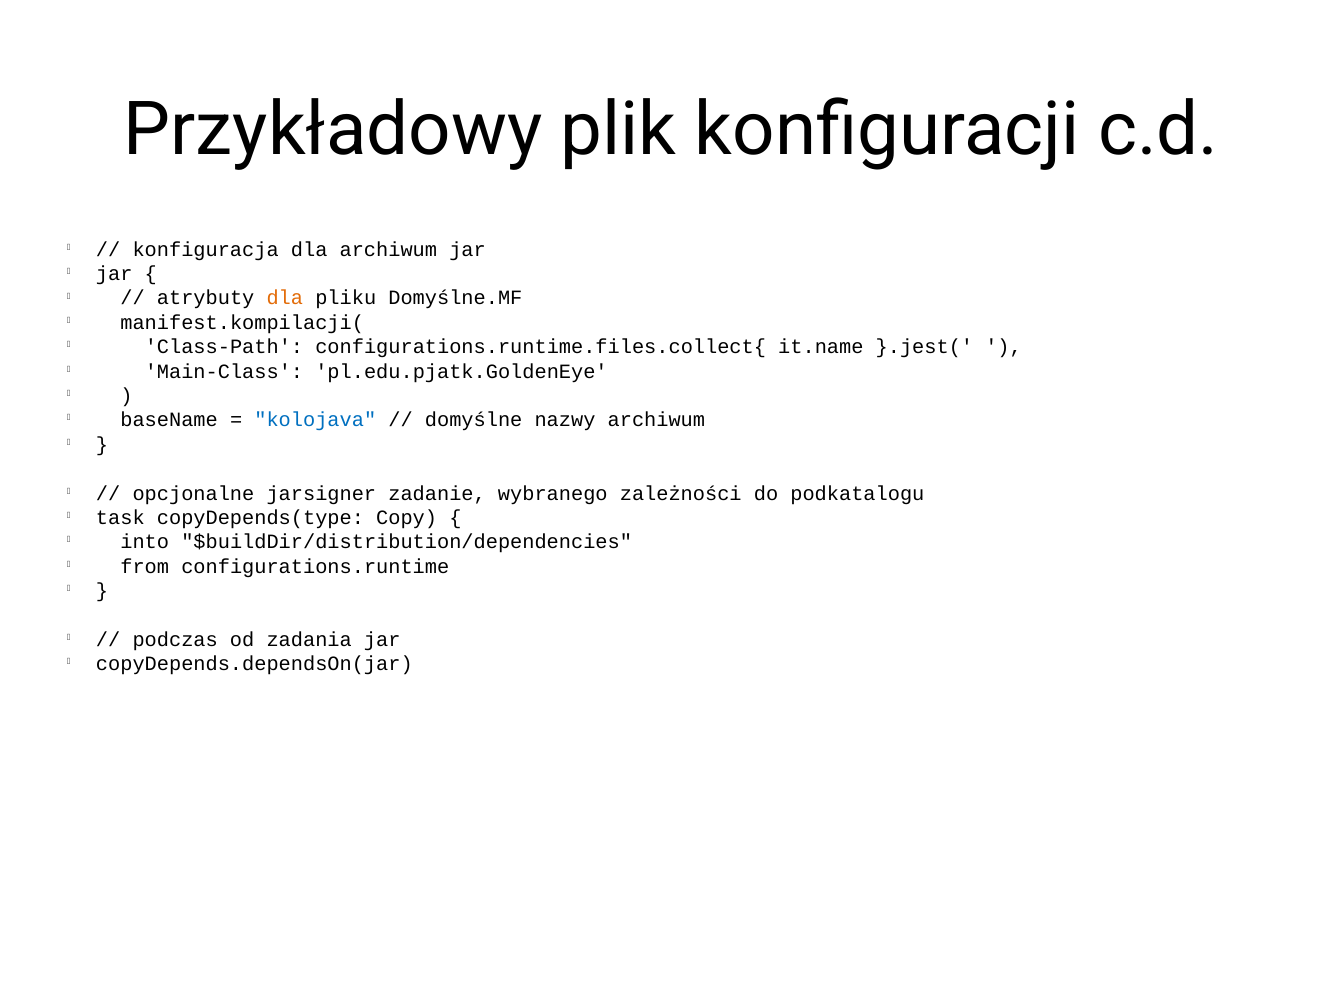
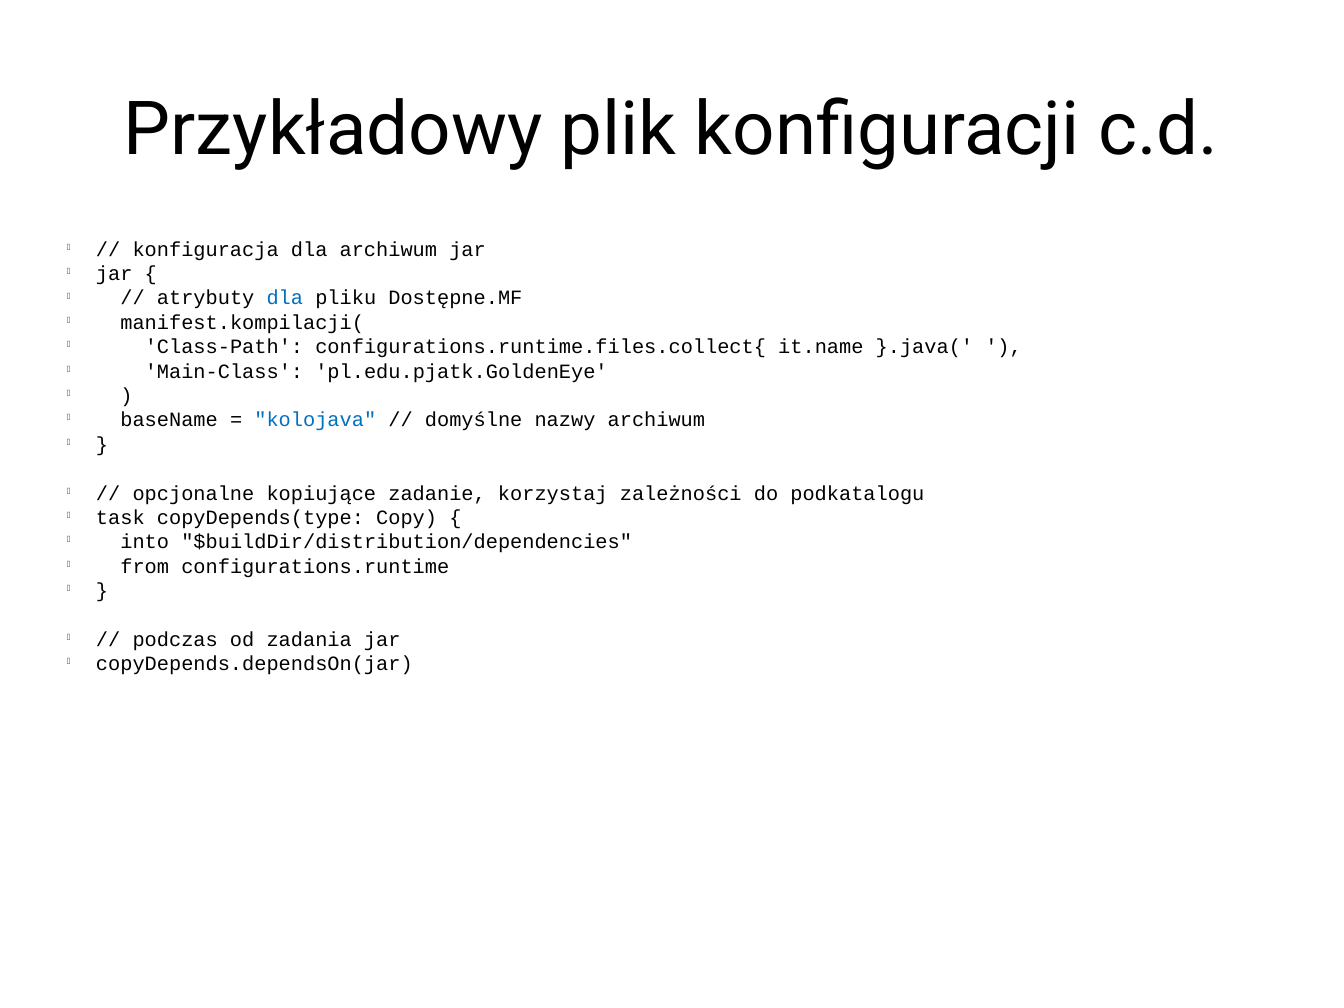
dla colour: orange -> blue (285, 298)
Domyślne.MF: Domyślne.MF -> Dostępne.MF (455, 298)
}.jest(: }.jest( -> }.java( (924, 347)
jarsigner: jarsigner -> kopiujące (321, 493)
wybranego: wybranego -> korzystaj (553, 493)
